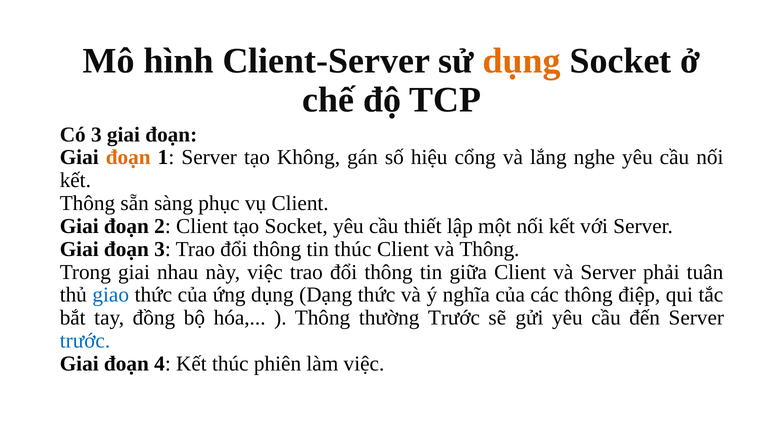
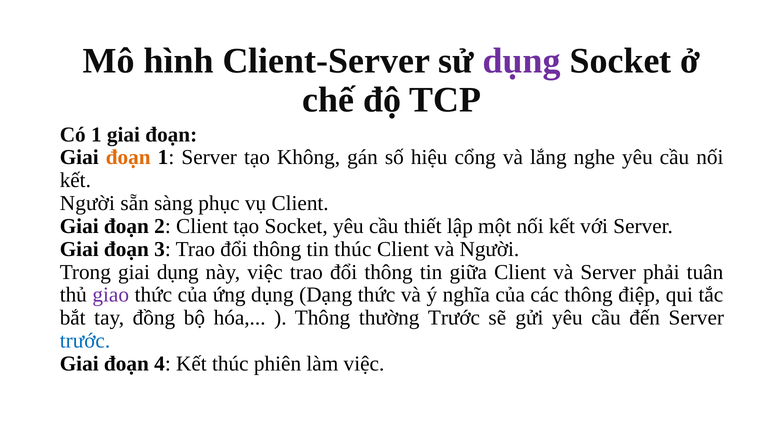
dụng colour: orange -> purple (522, 61)
Có 3: 3 -> 1 (96, 135)
Thông: Thông -> Người (87, 203)
và Thông: Thông -> Người (489, 249)
giai nhau: nhau -> dụng (178, 272)
giao colour: blue -> purple (111, 295)
